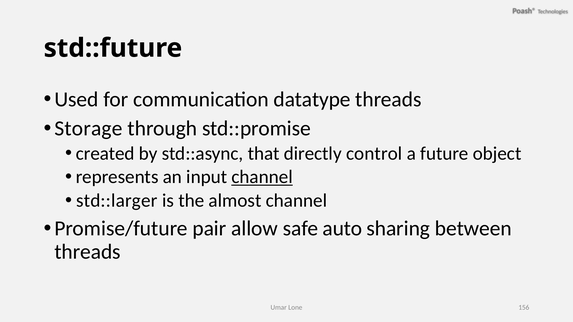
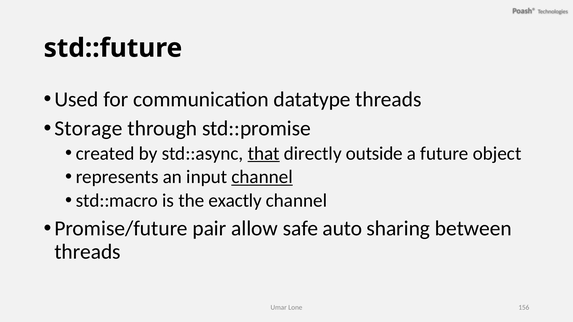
that underline: none -> present (264, 154)
control: control -> outside (374, 154)
std::larger: std::larger -> std::macro (117, 201)
almost: almost -> exactly (235, 201)
